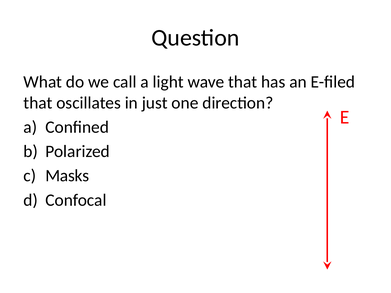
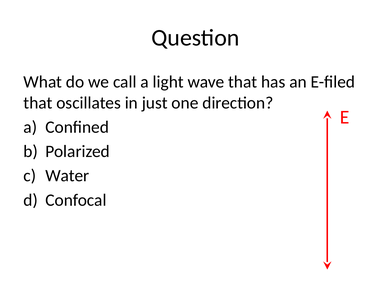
Masks: Masks -> Water (67, 176)
